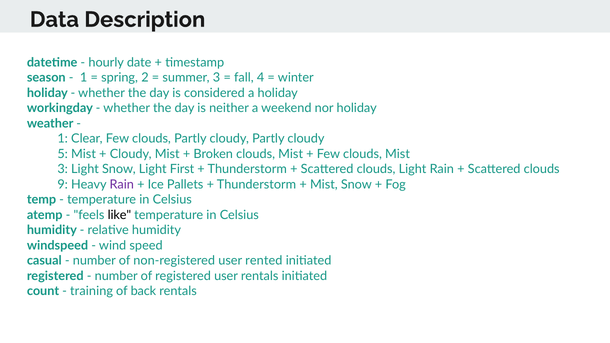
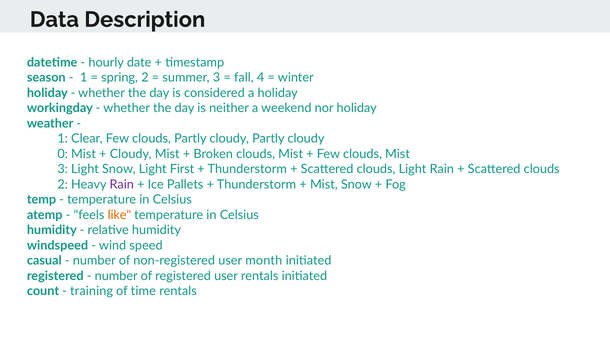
5: 5 -> 0 (63, 154)
9: 9 -> 2 (63, 184)
like colour: black -> orange (119, 215)
rented: rented -> month (264, 261)
back: back -> time (143, 291)
